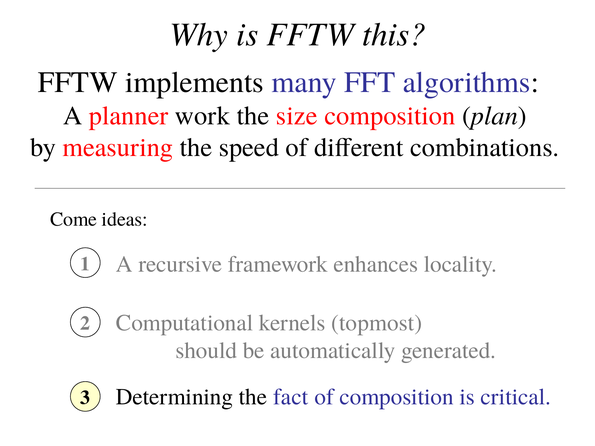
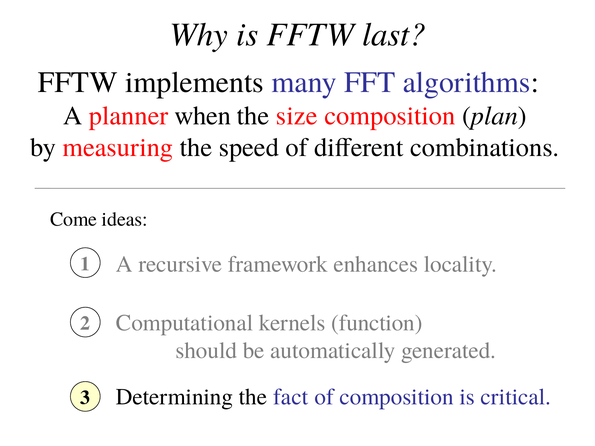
this: this -> last (394, 35)
work: work -> when (203, 116)
topmost: topmost -> function (377, 323)
